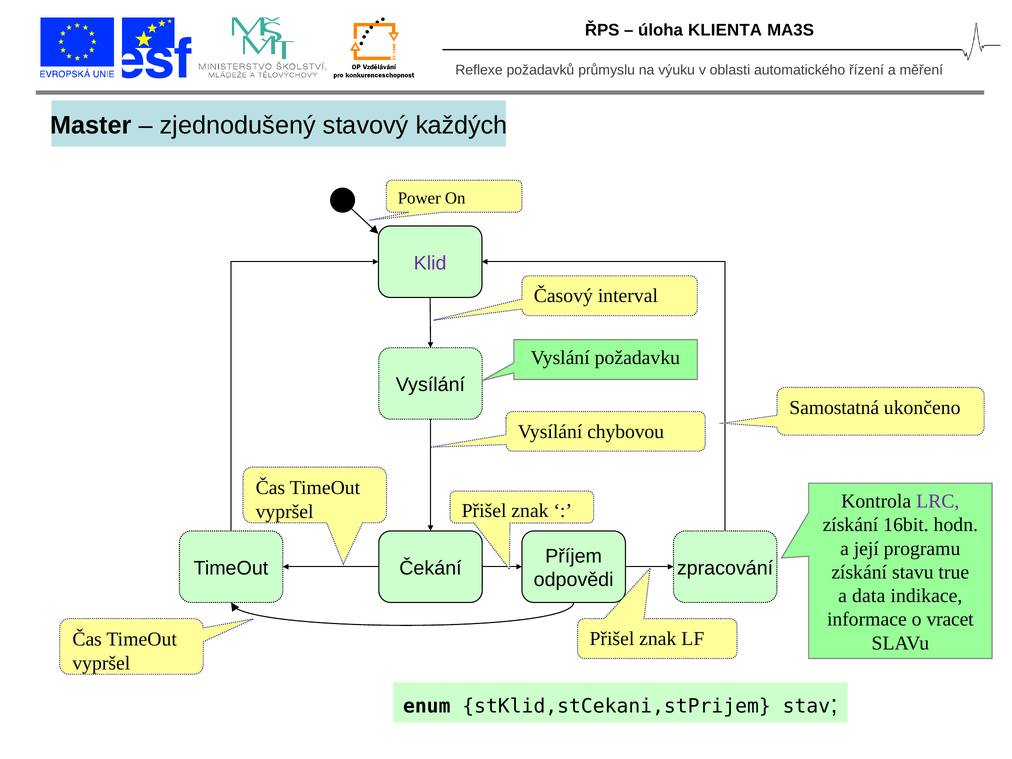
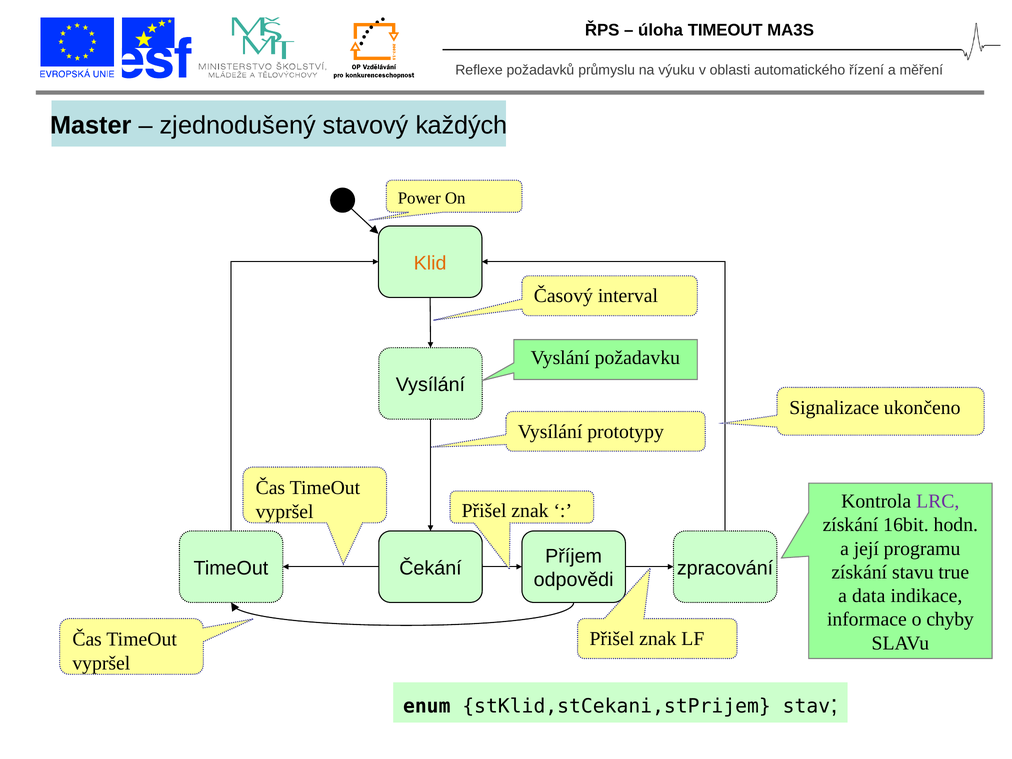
úloha KLIENTA: KLIENTA -> TIMEOUT (725, 30)
Klid colour: purple -> orange (430, 263)
Samostatná: Samostatná -> Signalizace (834, 408)
chybovou: chybovou -> prototypy (626, 432)
vracet: vracet -> chyby (950, 619)
